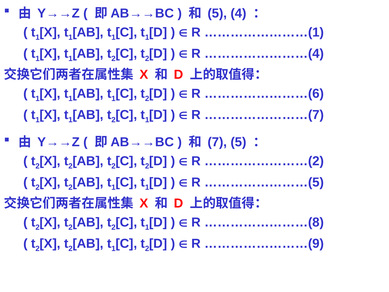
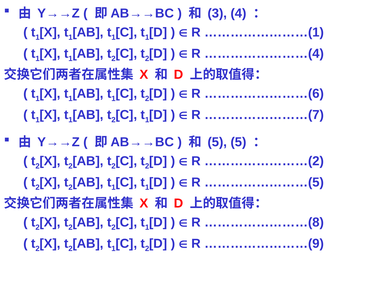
5: 5 -> 3 (217, 13)
7: 7 -> 5 (217, 142)
